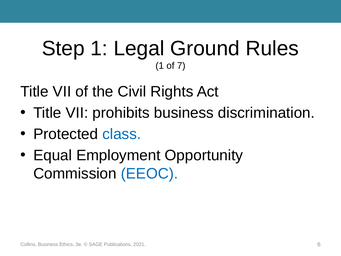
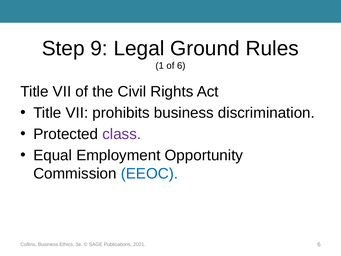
Step 1: 1 -> 9 (99, 48)
of 7: 7 -> 6 (181, 66)
class colour: blue -> purple (122, 134)
